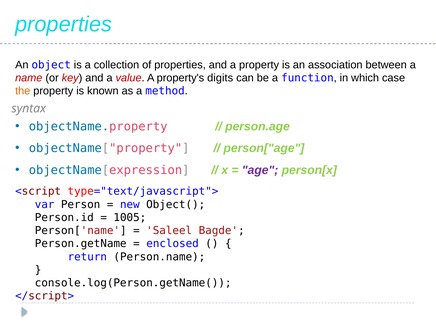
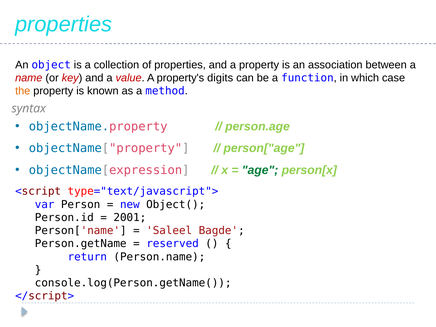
age colour: purple -> green (260, 170)
1005: 1005 -> 2001 (130, 218)
enclosed: enclosed -> reserved (173, 244)
